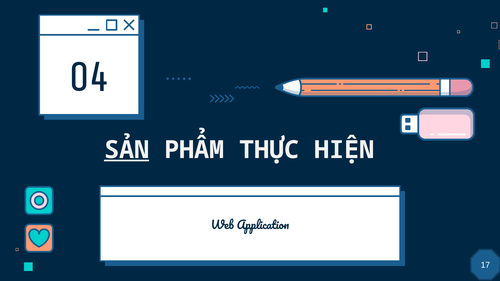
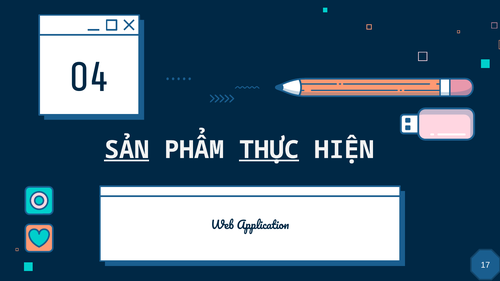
THỰC underline: none -> present (269, 150)
